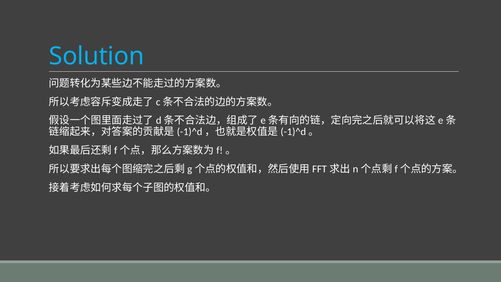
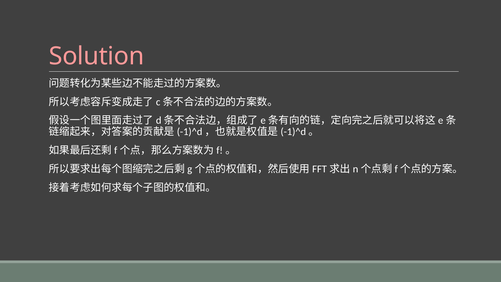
Solution colour: light blue -> pink (97, 56)
